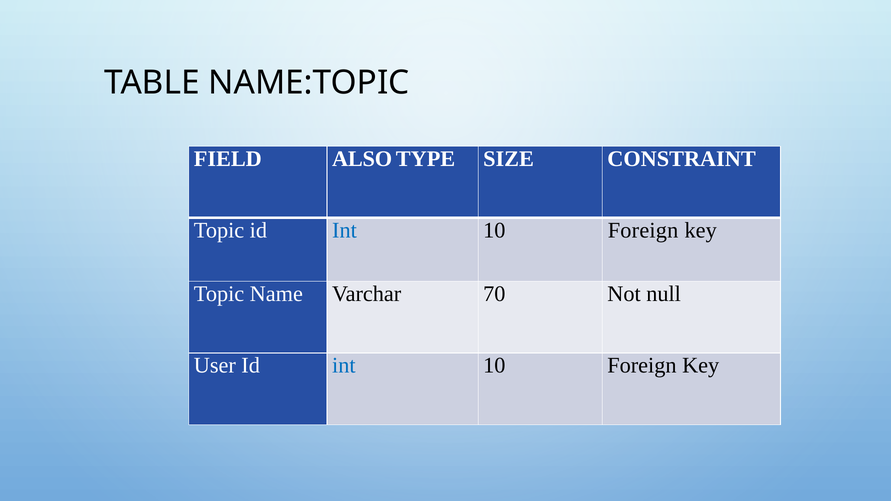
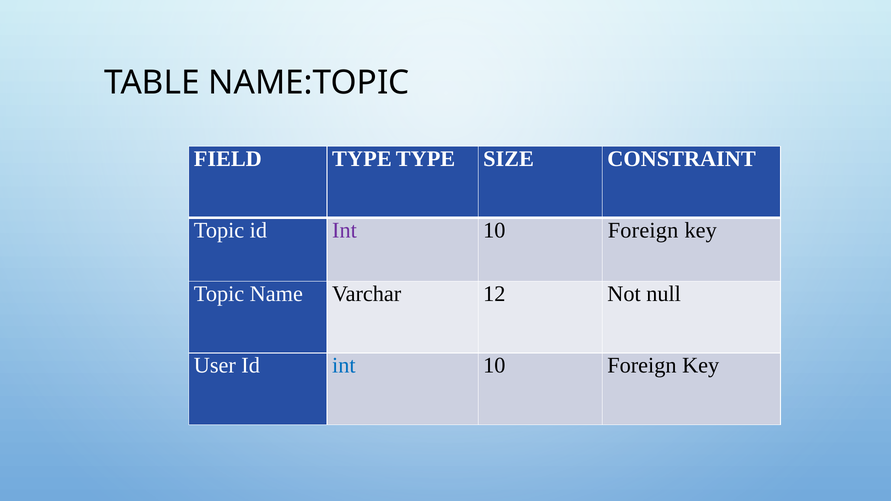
FIELD ALSO: ALSO -> TYPE (362, 159)
Int colour: blue -> purple (344, 230)
70: 70 -> 12 (494, 294)
